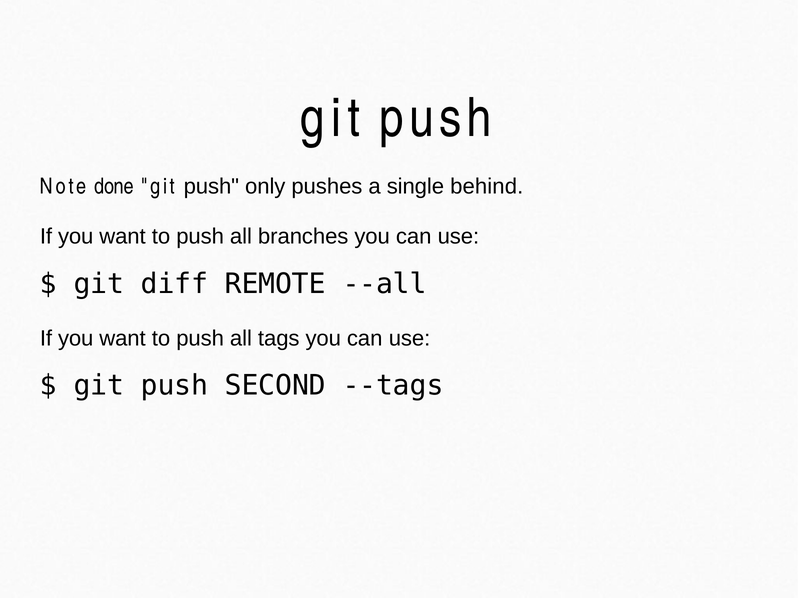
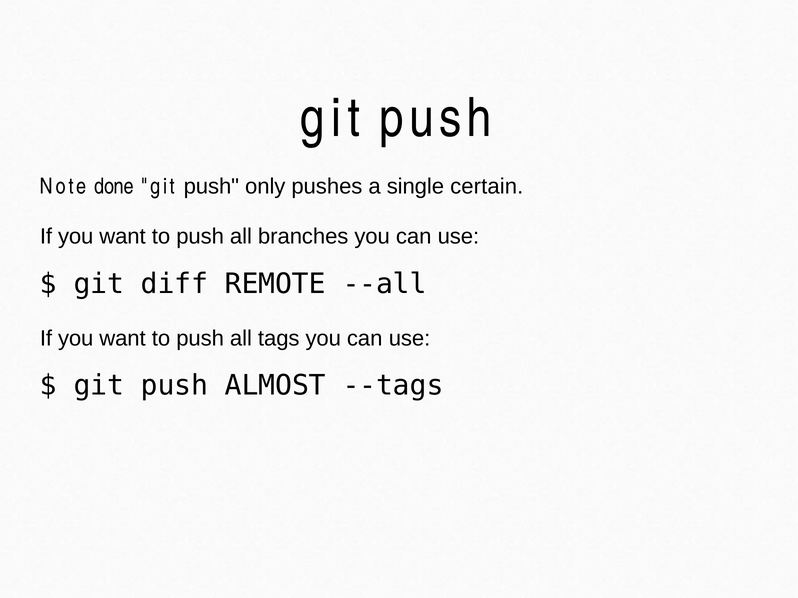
behind: behind -> certain (487, 186)
SECOND: SECOND -> ALMOST (275, 386)
